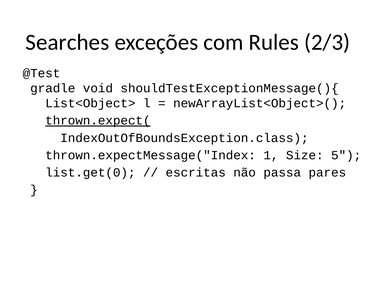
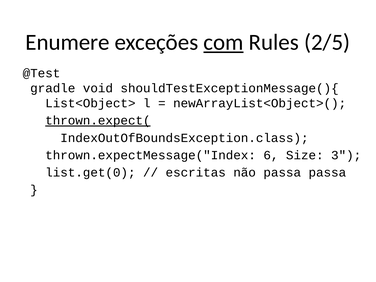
Searches: Searches -> Enumere (67, 42)
com underline: none -> present (223, 42)
2/3: 2/3 -> 2/5 (327, 42)
1: 1 -> 6 (271, 155)
5: 5 -> 3 (346, 155)
passa pares: pares -> passa (327, 172)
